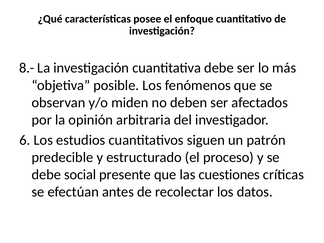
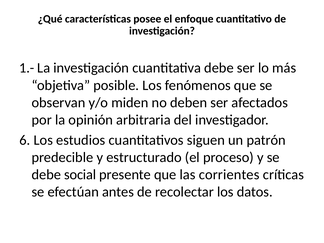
8.-: 8.- -> 1.- (27, 68)
cuestiones: cuestiones -> corrientes (229, 175)
